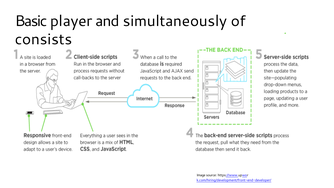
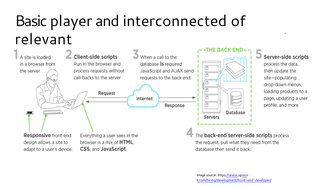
simultaneously: simultaneously -> interconnected (175, 21)
consists: consists -> relevant (43, 39)
